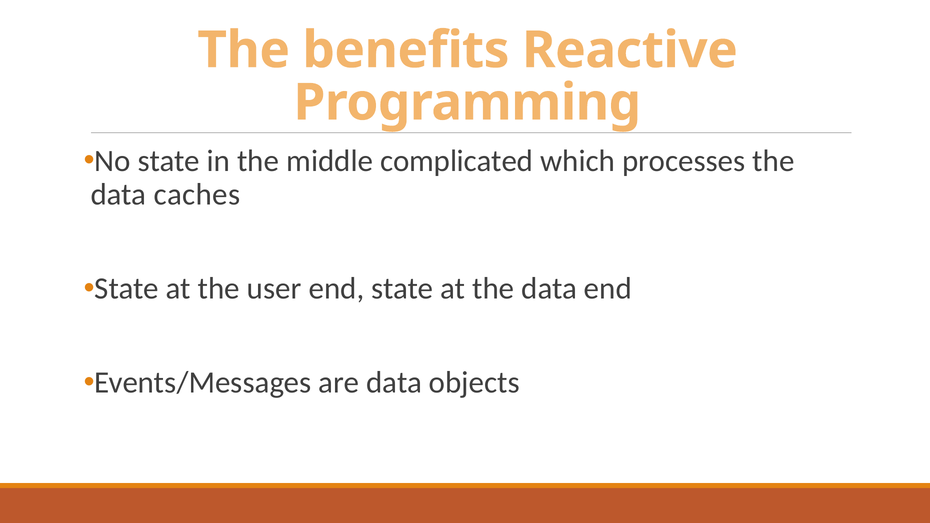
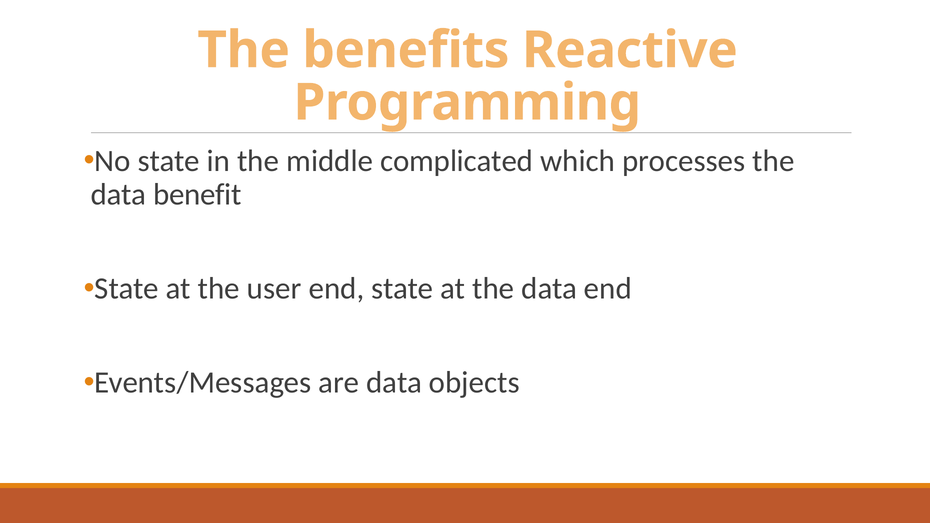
caches: caches -> benefit (197, 194)
